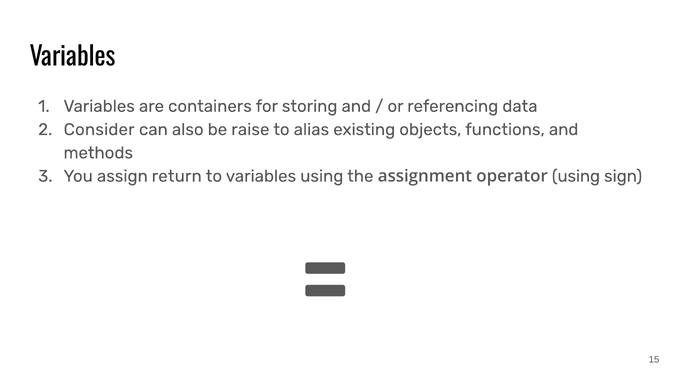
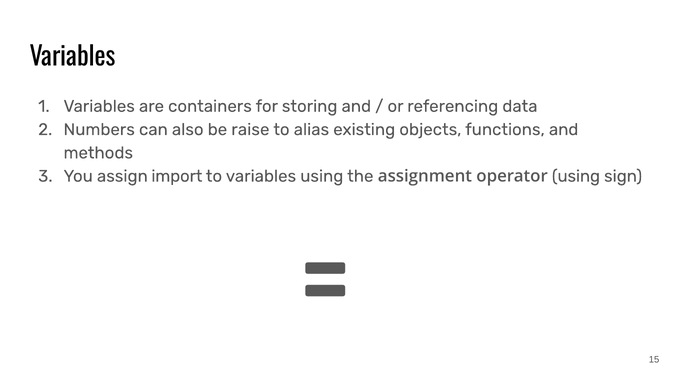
Consider: Consider -> Numbers (99, 129)
return: return -> import (177, 176)
